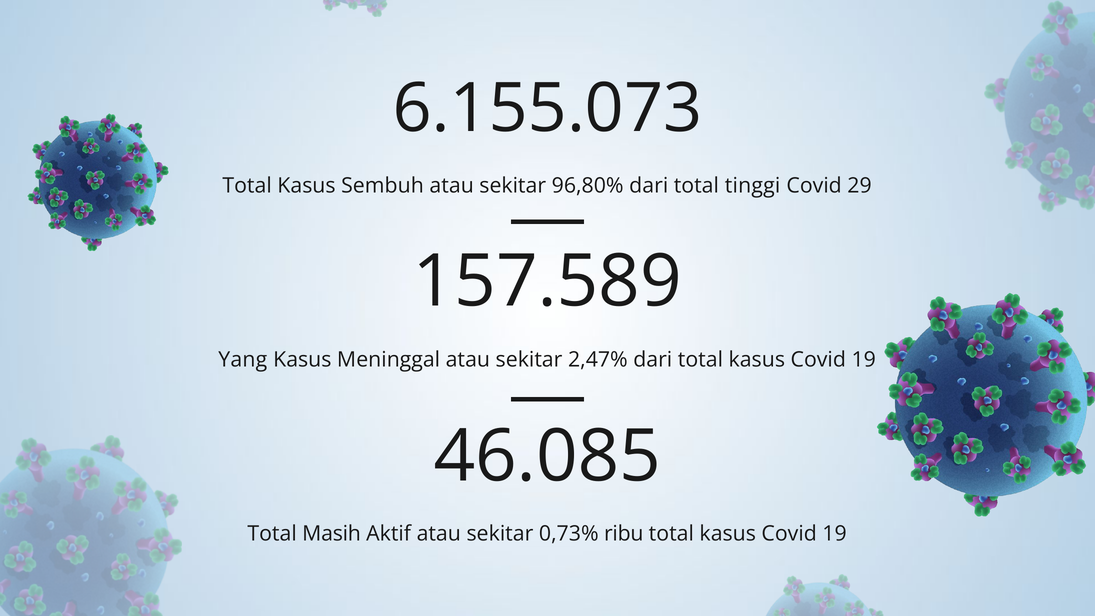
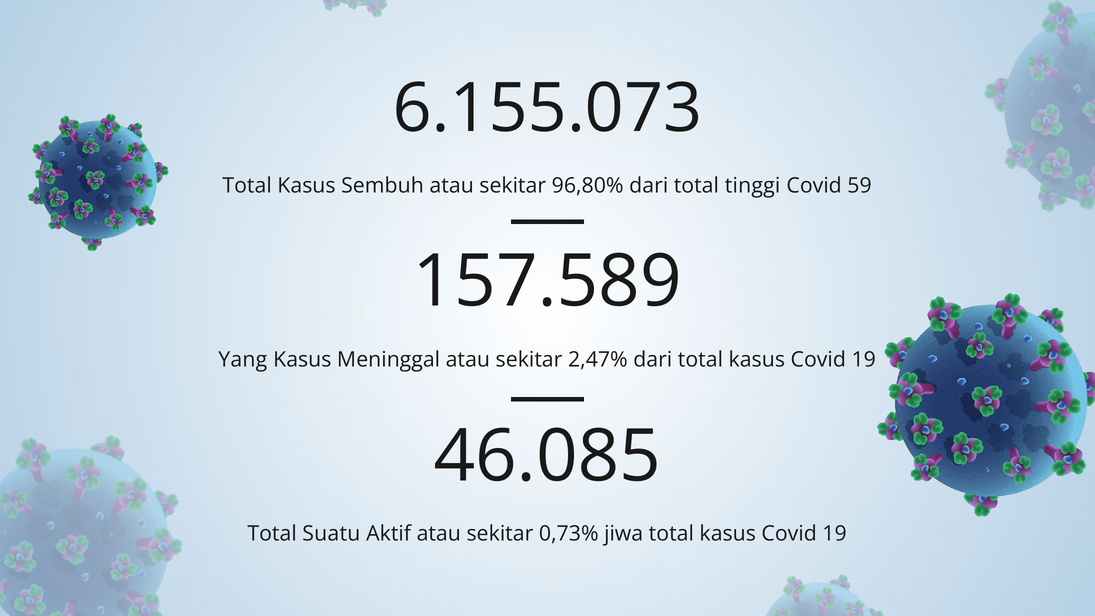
29: 29 -> 59 (860, 186)
Masih: Masih -> Suatu (331, 534)
ribu: ribu -> jiwa (624, 534)
